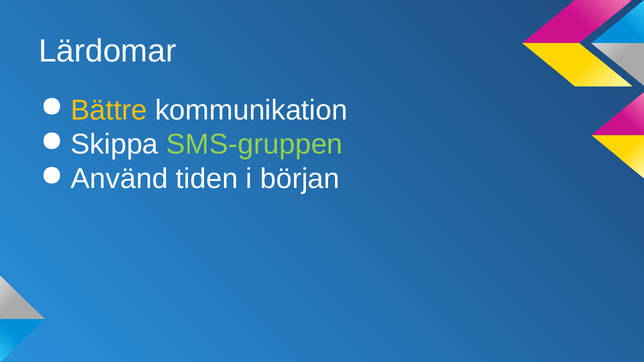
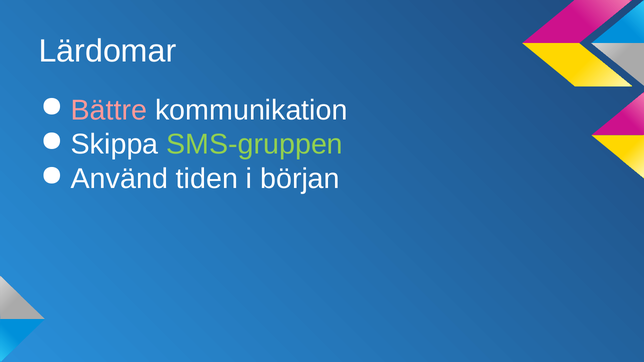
Bättre colour: yellow -> pink (109, 110)
